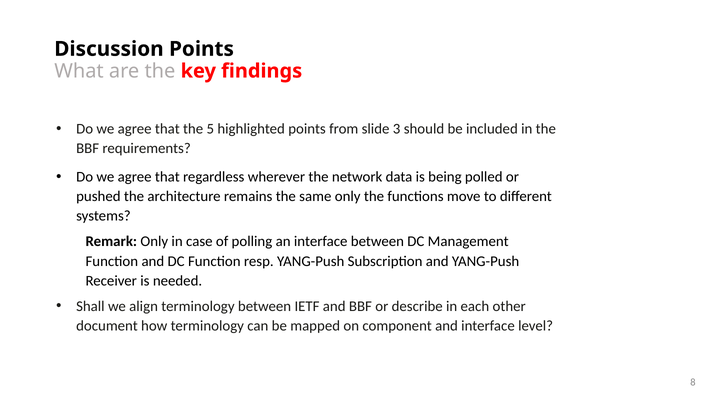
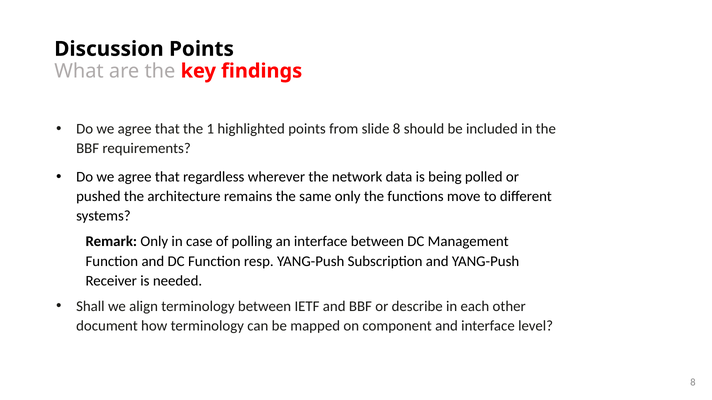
5: 5 -> 1 (210, 129)
slide 3: 3 -> 8 (397, 129)
